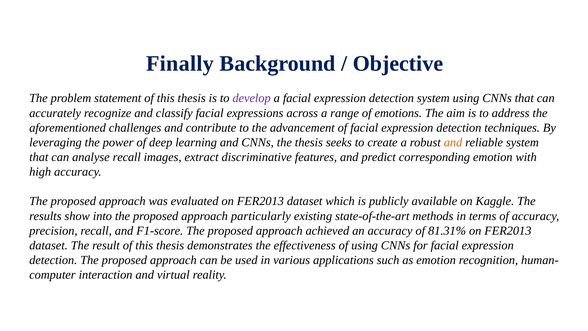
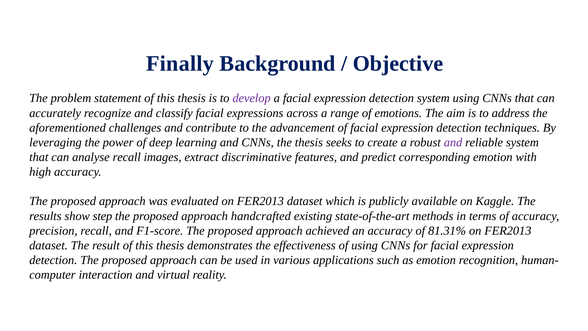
and colour: orange -> purple (453, 142)
into: into -> step (102, 216)
particularly: particularly -> handcrafted (261, 216)
